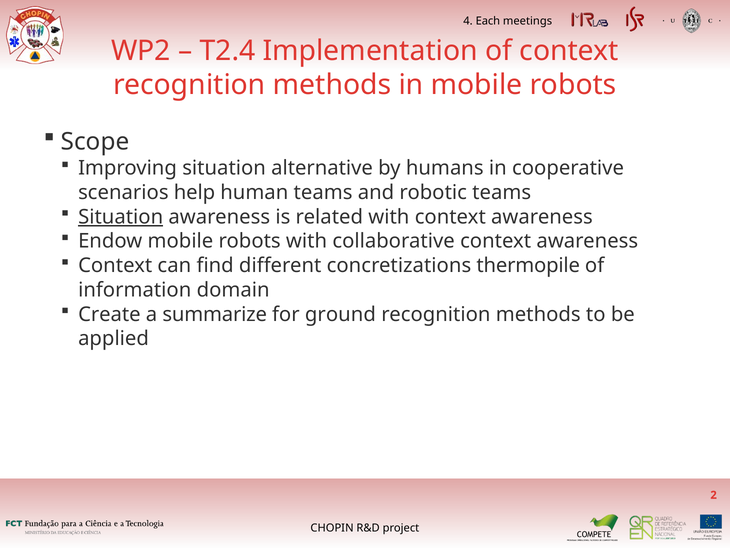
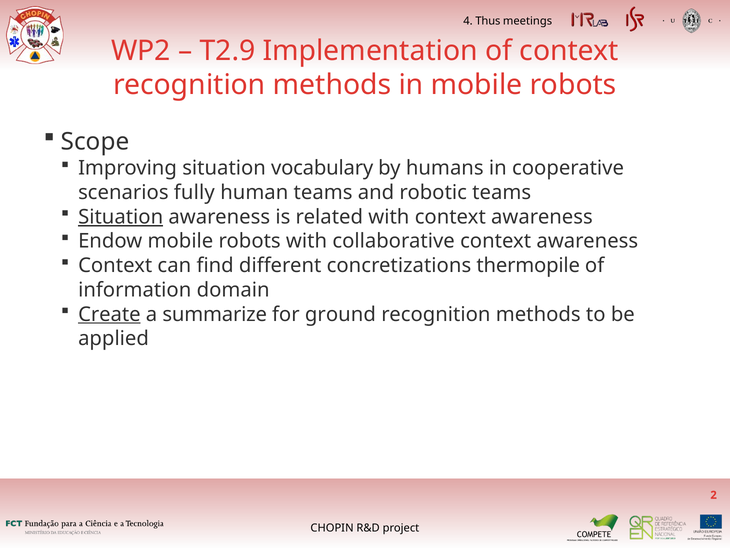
Each: Each -> Thus (488, 21)
T2.4: T2.4 -> T2.9 (227, 51)
alternative: alternative -> vocabulary (322, 168)
help: help -> fully (194, 192)
Create underline: none -> present (109, 314)
